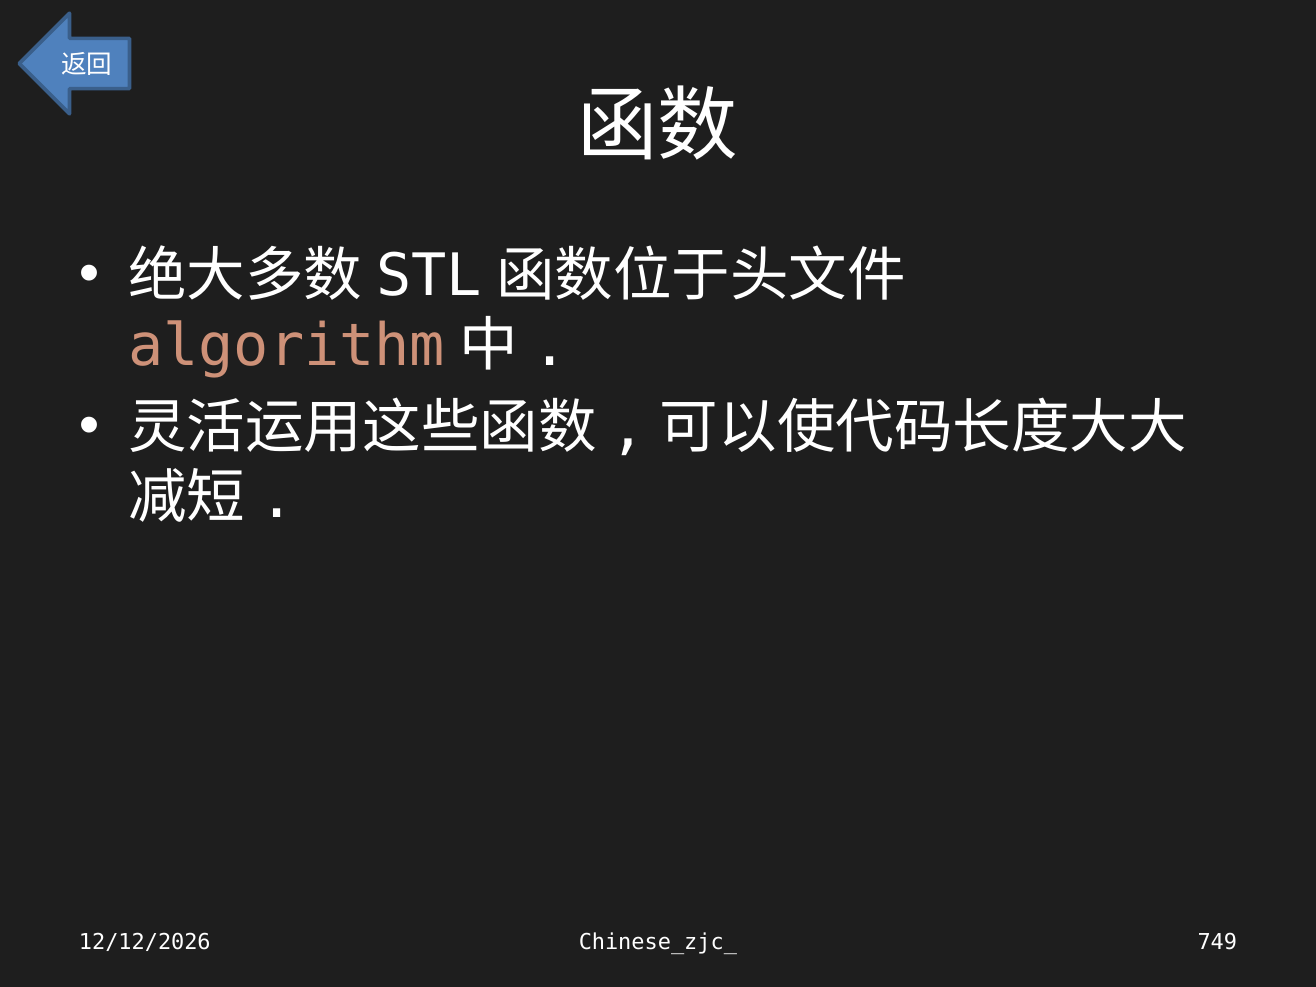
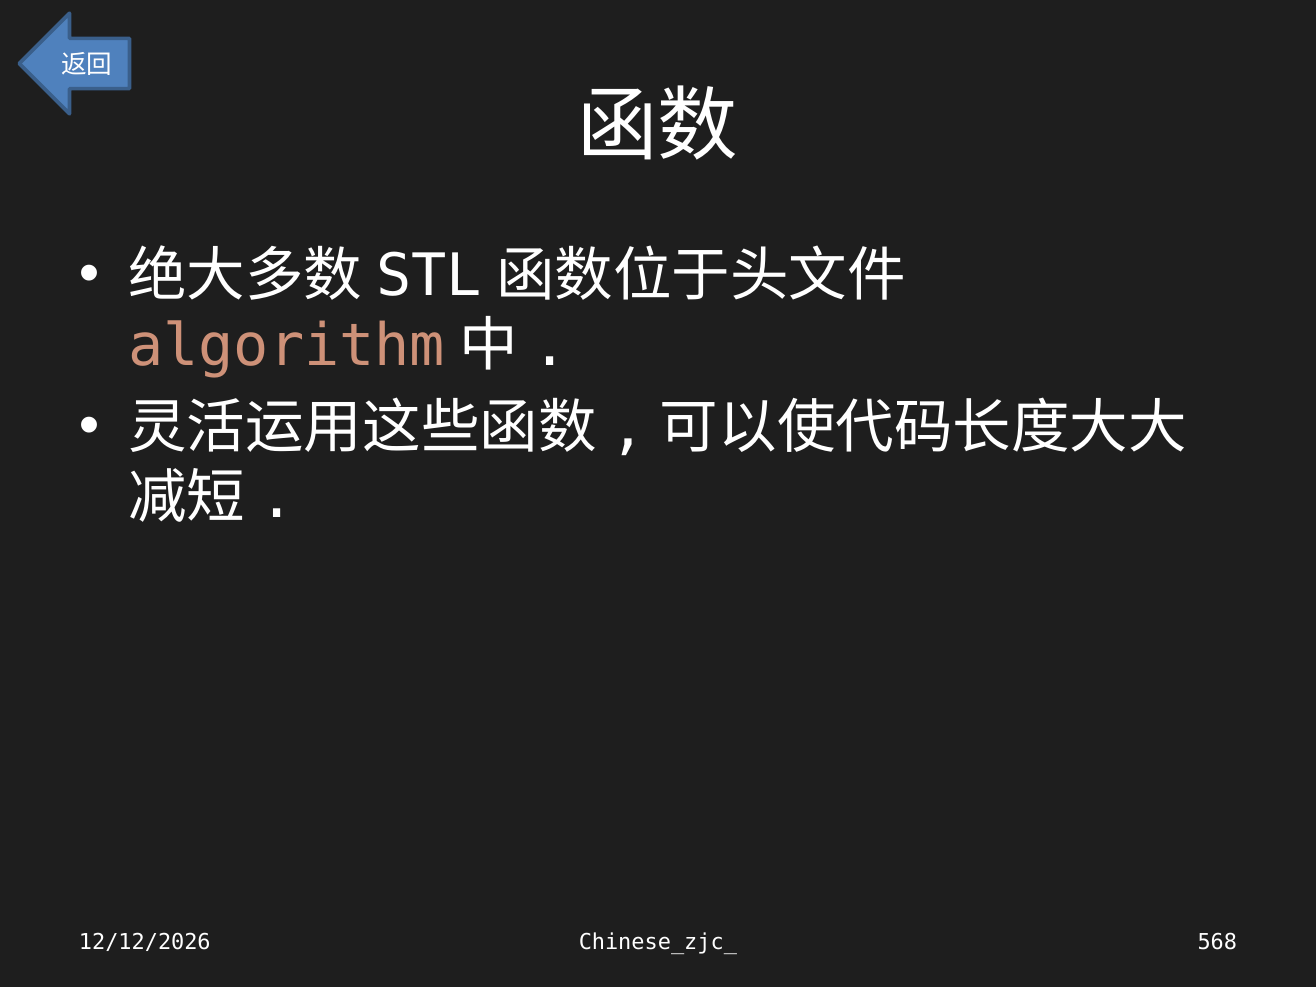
749: 749 -> 568 (1217, 943)
